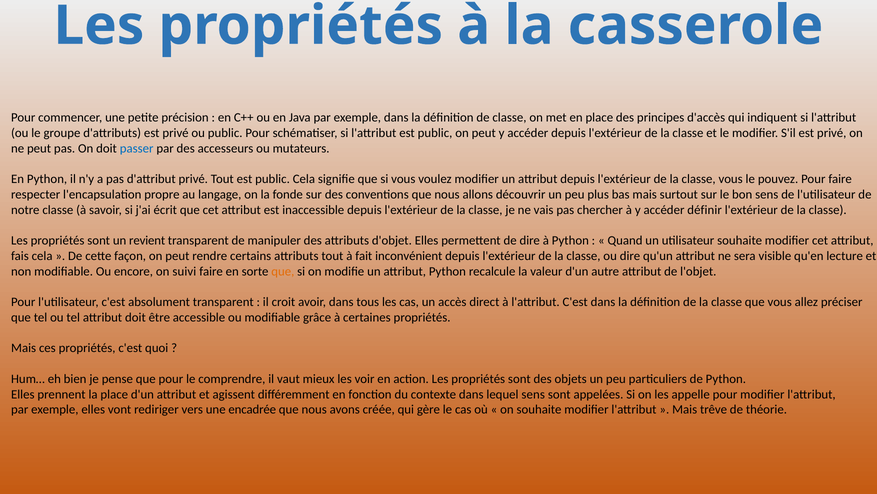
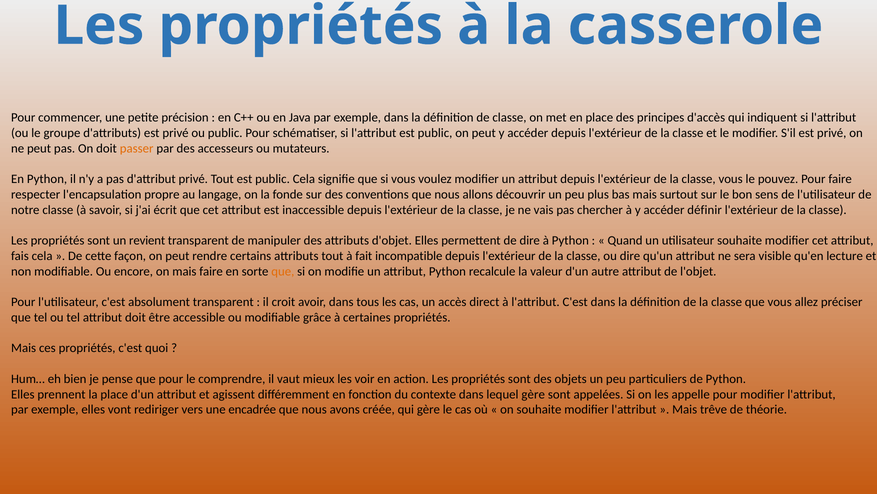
passer colour: blue -> orange (137, 148)
inconvénient: inconvénient -> incompatible (409, 256)
on suivi: suivi -> mais (184, 271)
lequel sens: sens -> gère (533, 394)
